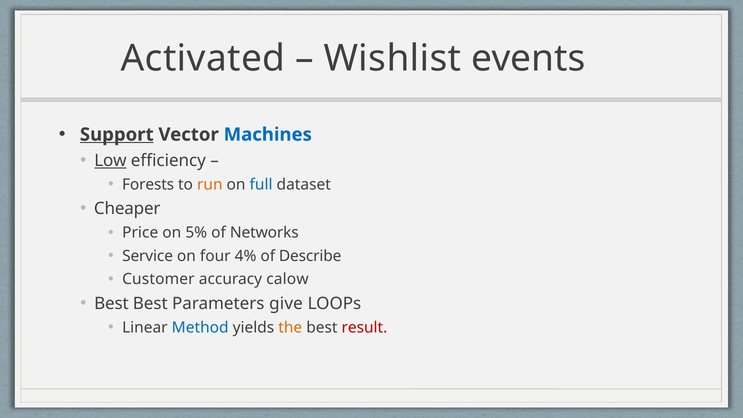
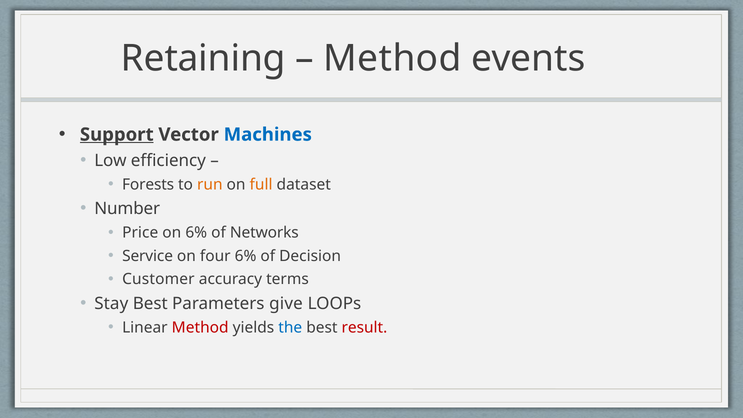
Activated: Activated -> Retaining (203, 58)
Wishlist: Wishlist -> Method (392, 58)
Low underline: present -> none (110, 160)
full colour: blue -> orange (261, 185)
Cheaper: Cheaper -> Number (127, 209)
on 5%: 5% -> 6% (196, 233)
four 4%: 4% -> 6% (246, 256)
Describe: Describe -> Decision (310, 256)
calow: calow -> terms (287, 279)
Best: Best -> Stay (111, 304)
Method colour: blue -> red (200, 328)
the colour: orange -> blue (290, 328)
